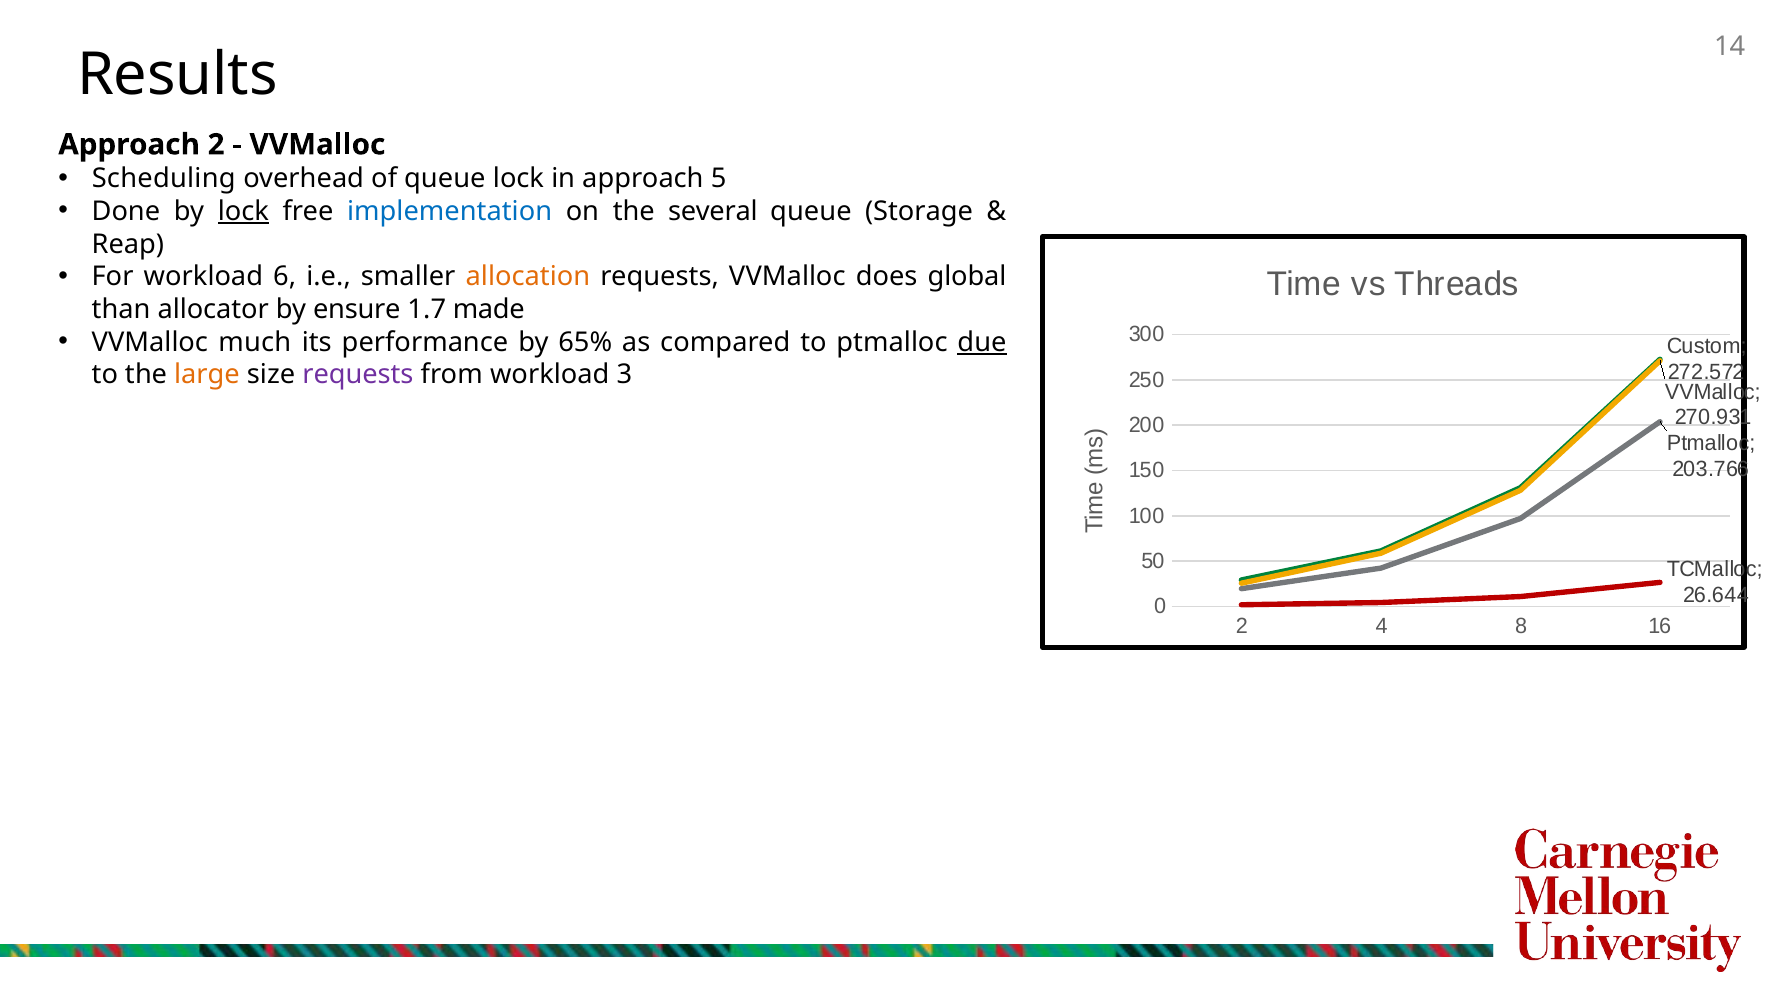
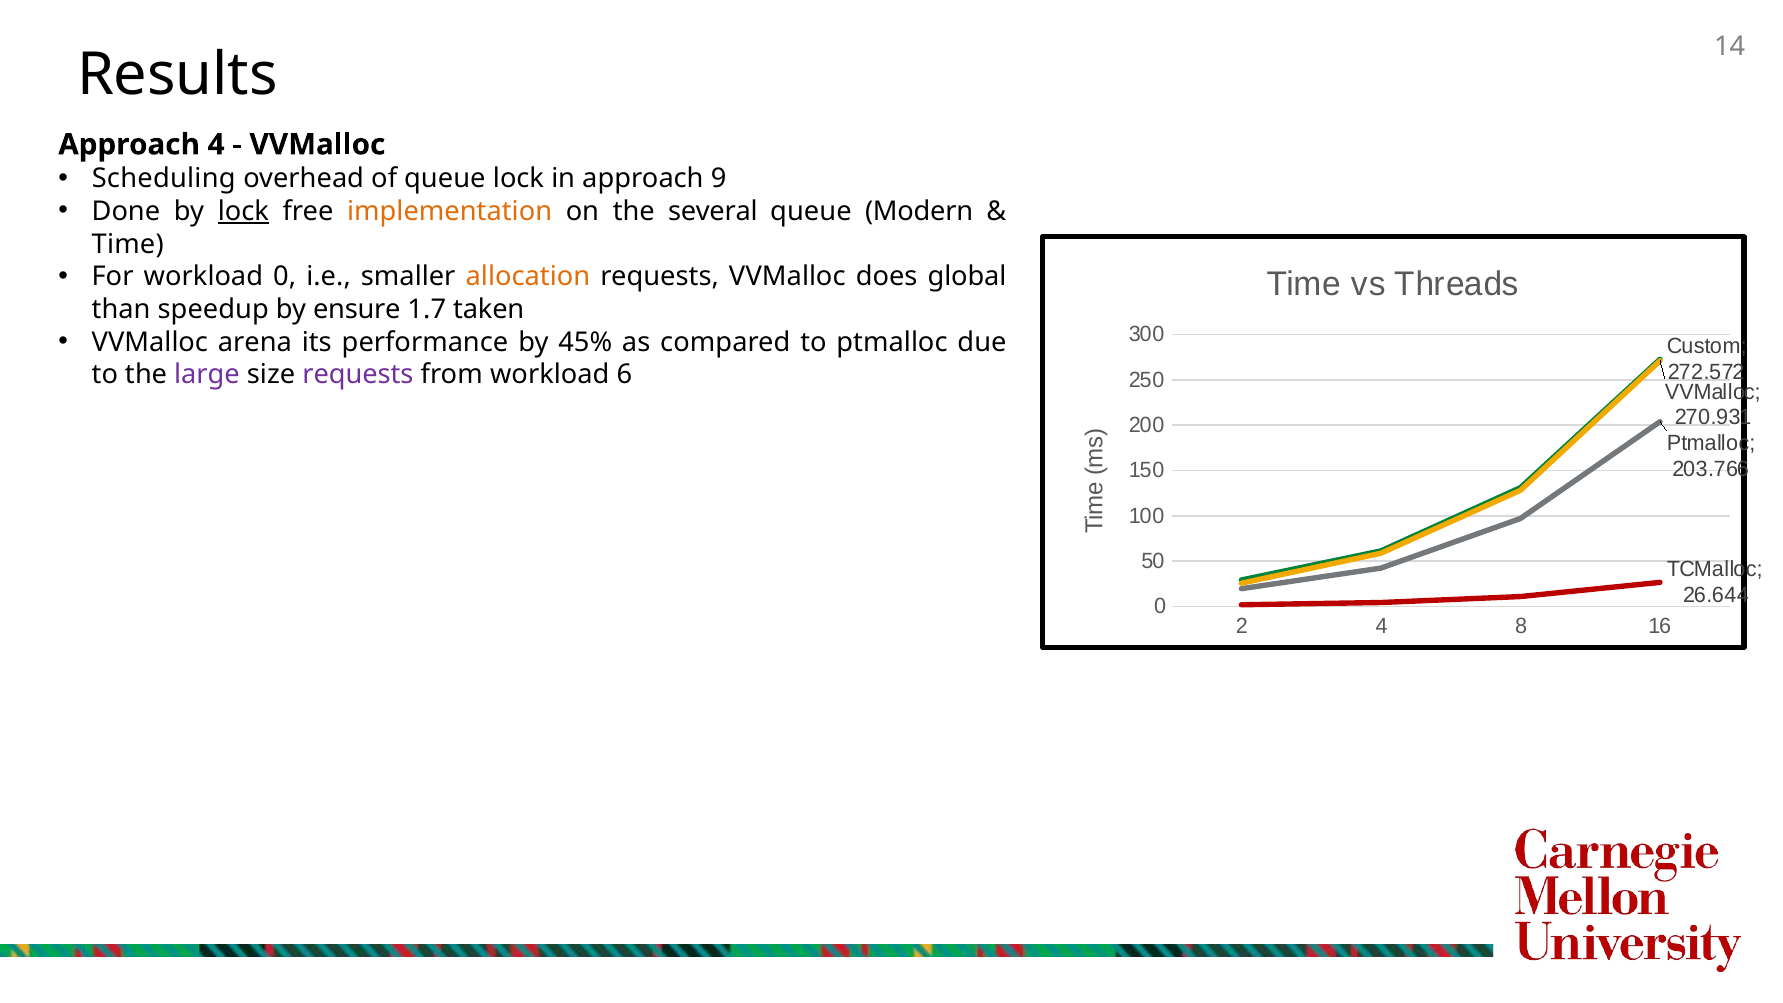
Approach 2: 2 -> 4 (216, 145)
5: 5 -> 9 (719, 179)
implementation colour: blue -> orange (450, 211)
Storage: Storage -> Modern (919, 211)
Reap: Reap -> Time (128, 244)
workload 6: 6 -> 0 (285, 277)
allocator: allocator -> speedup (213, 309)
made: made -> taken (489, 309)
much: much -> arena (255, 342)
65%: 65% -> 45% (585, 342)
due underline: present -> none (982, 342)
large colour: orange -> purple (207, 375)
3: 3 -> 6 (624, 375)
